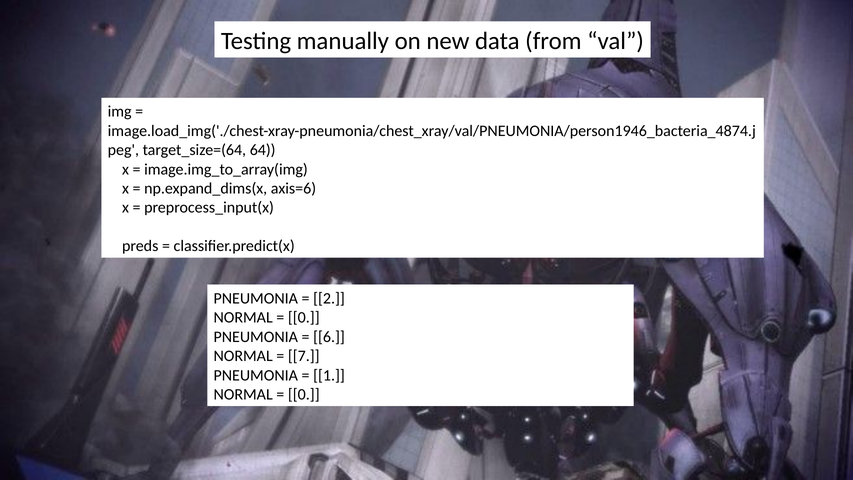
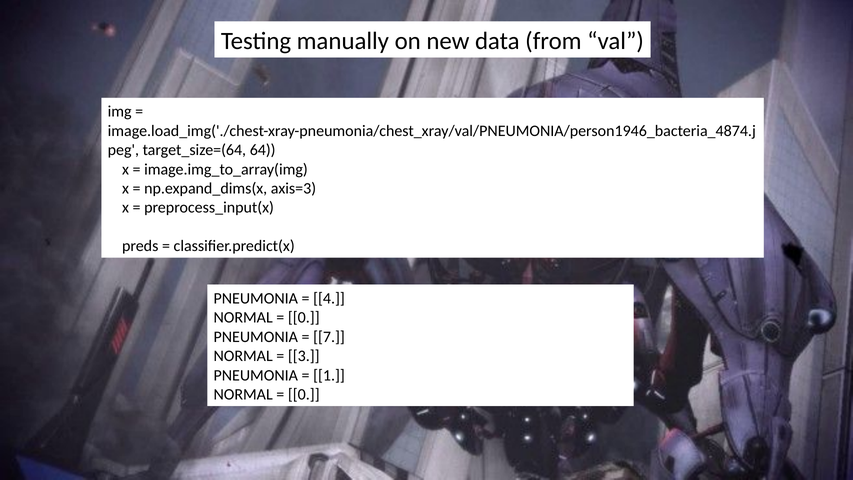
axis=6: axis=6 -> axis=3 (293, 188)
2: 2 -> 4 (329, 298)
6: 6 -> 7 (329, 337)
7: 7 -> 3 (304, 356)
